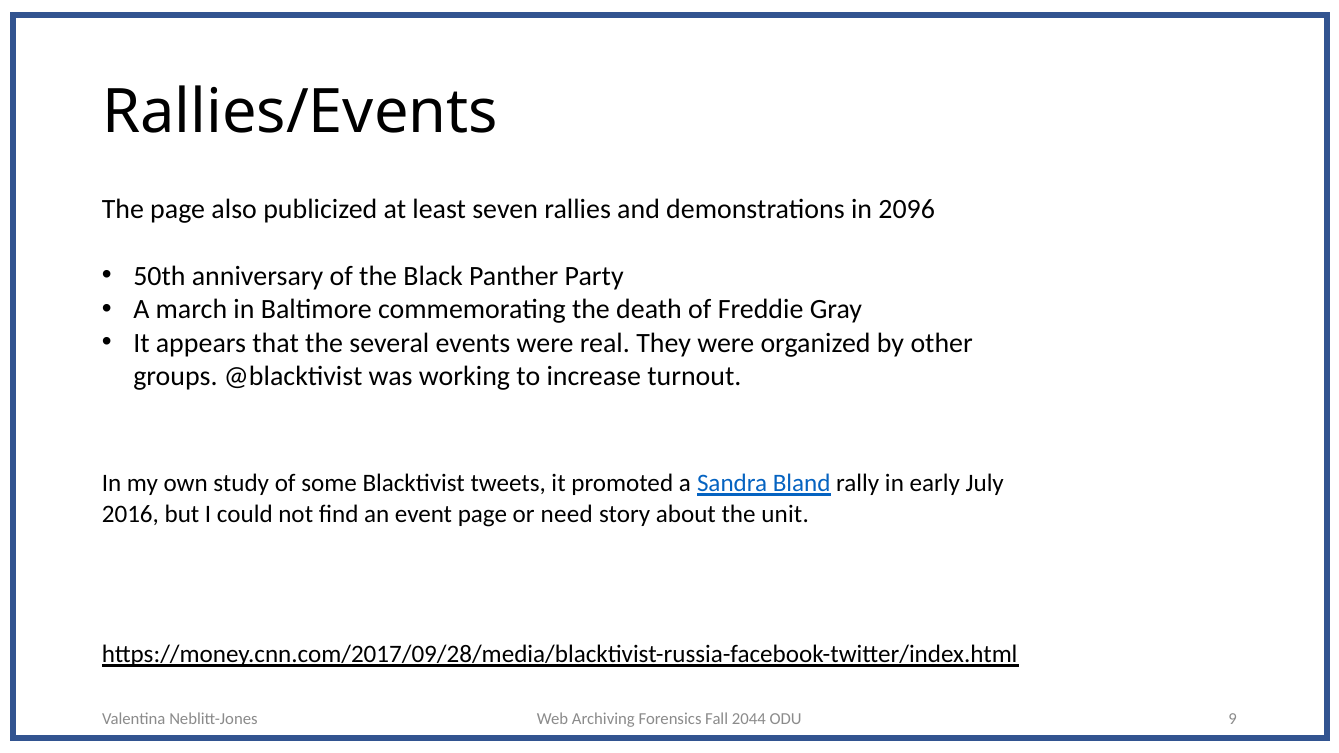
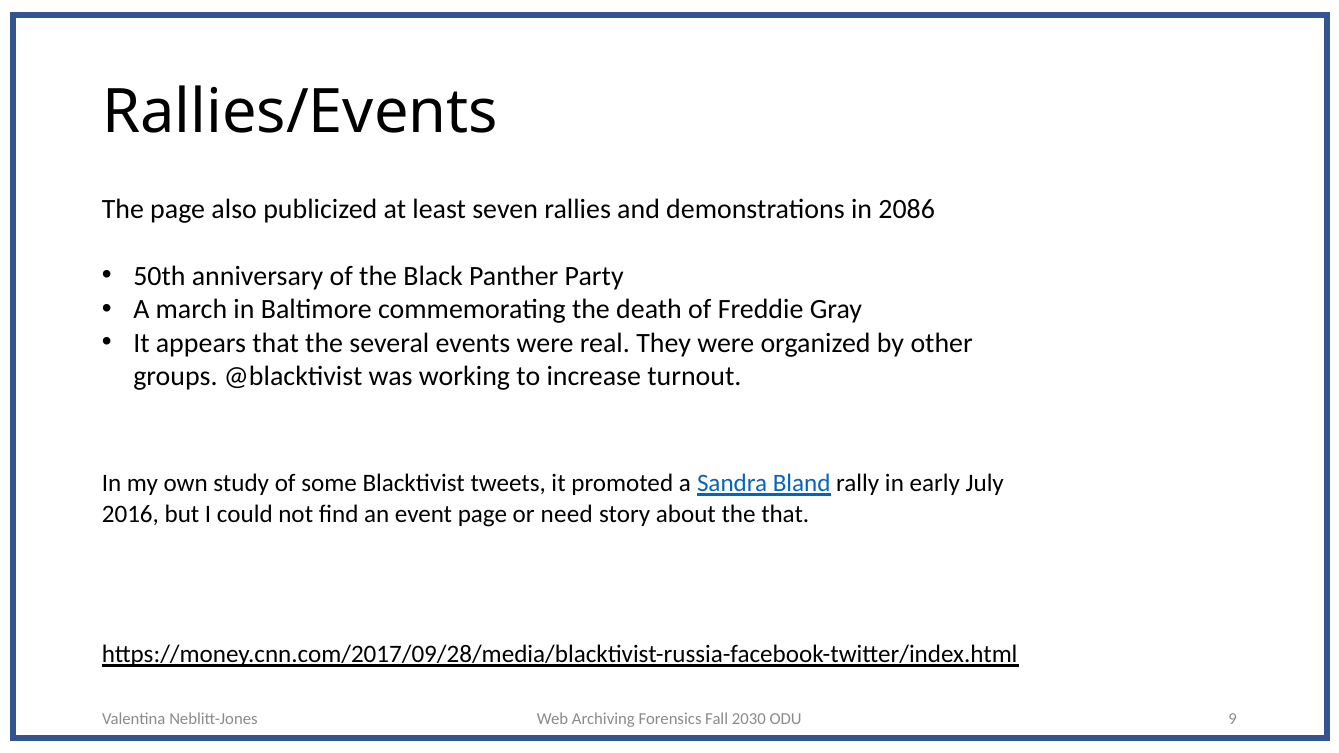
2096: 2096 -> 2086 (907, 209)
the unit: unit -> that (785, 514)
2044: 2044 -> 2030 (749, 719)
